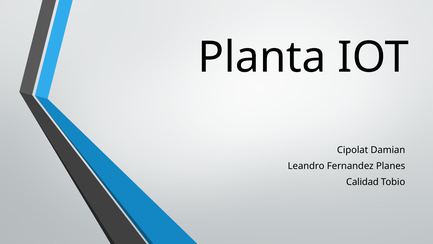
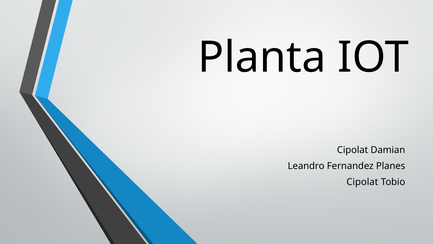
Calidad: Calidad -> Cipolat (362, 182)
